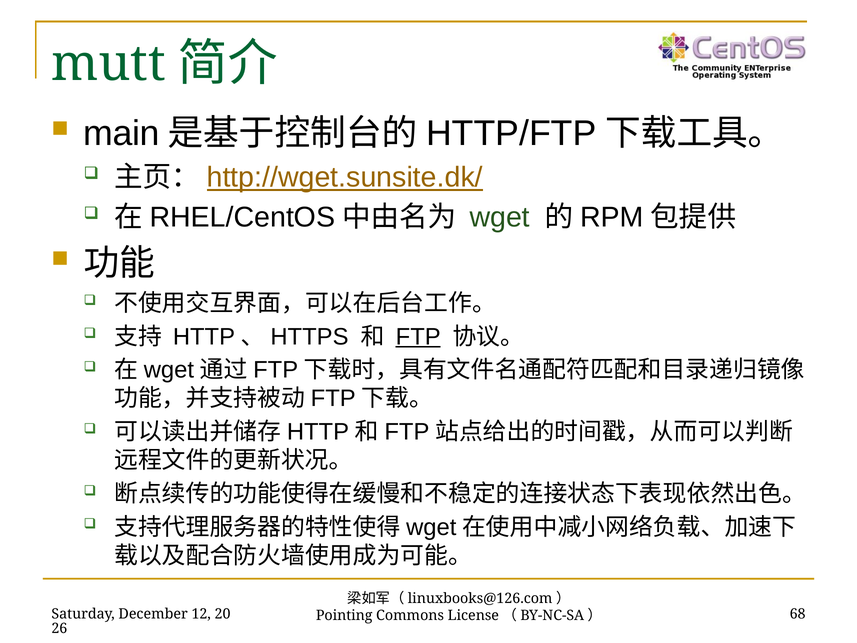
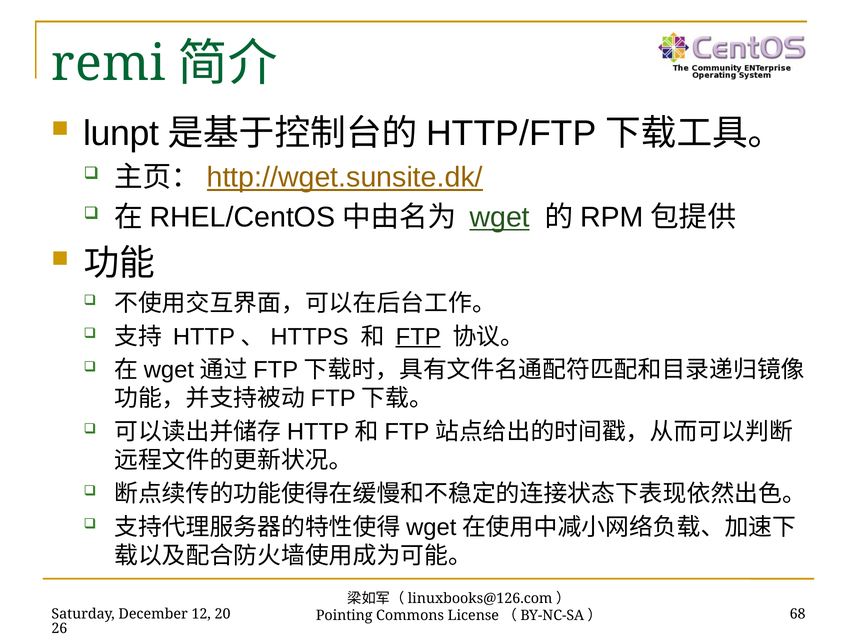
mutt: mutt -> remi (108, 64)
main: main -> lunpt (121, 134)
wget underline: none -> present (500, 217)
